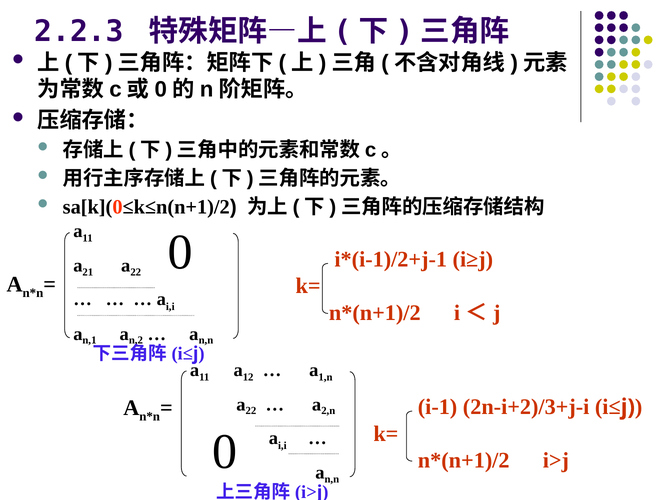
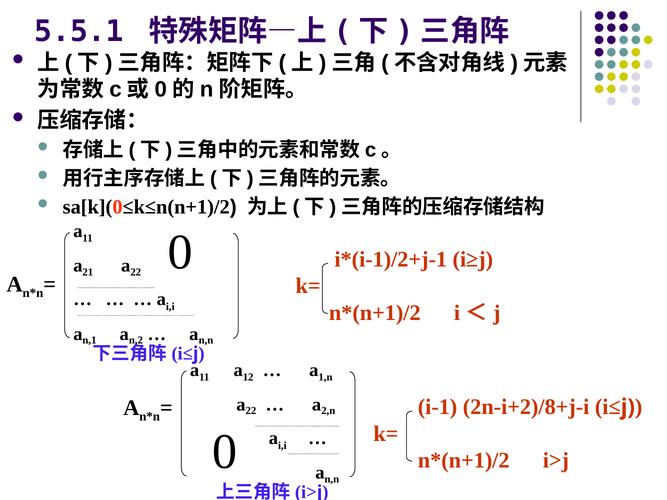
2.2.3: 2.2.3 -> 5.5.1 (79, 32)
2n-i+2)/3+j-i: 2n-i+2)/3+j-i -> 2n-i+2)/8+j-i (526, 407)
